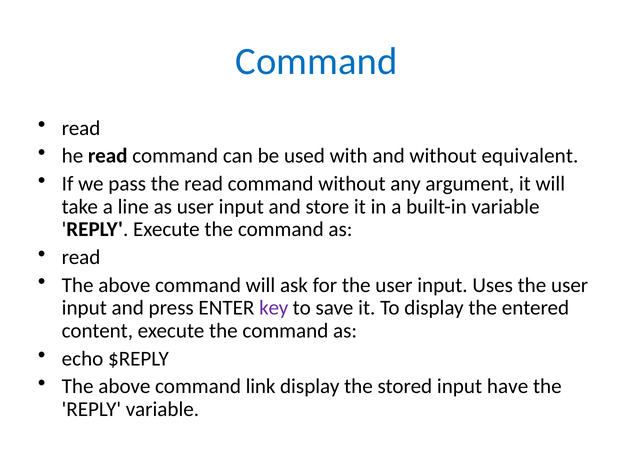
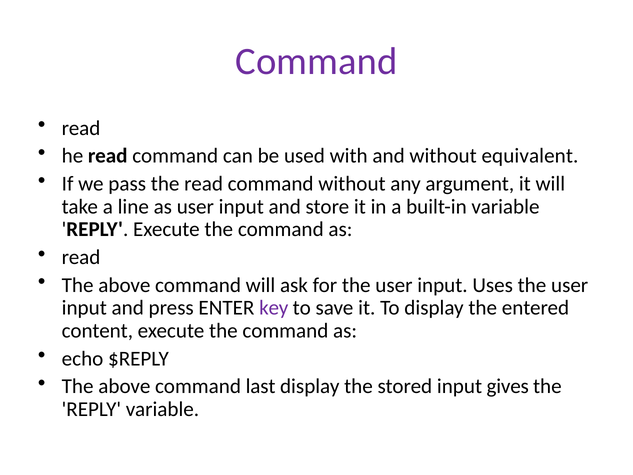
Command colour: blue -> purple (316, 61)
link: link -> last (261, 386)
have: have -> gives (508, 386)
